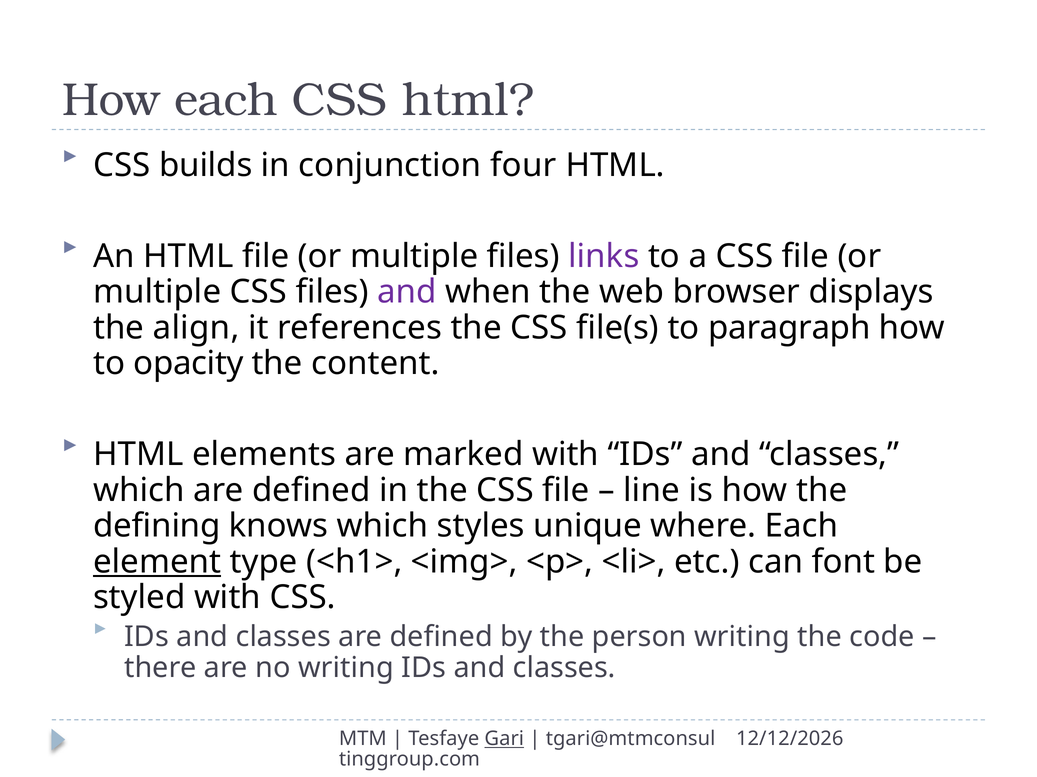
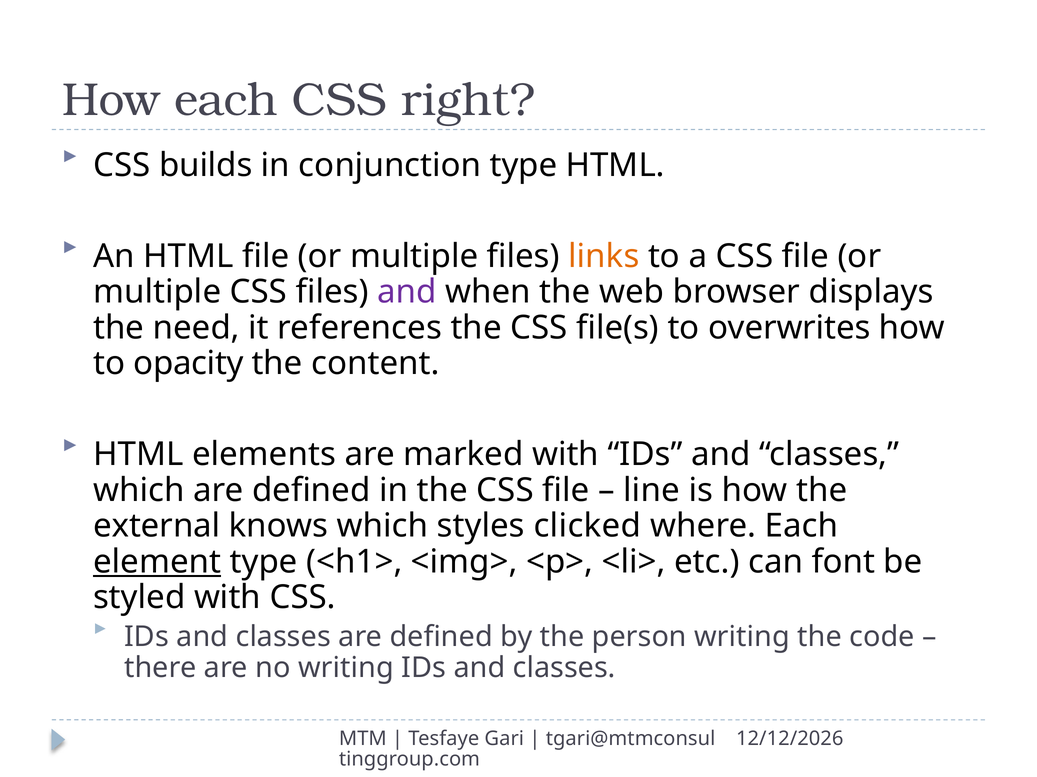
CSS html: html -> right (468, 100)
conjunction four: four -> type (524, 166)
links colour: purple -> orange (604, 257)
align: align -> need (196, 328)
paragraph: paragraph -> overwrites (789, 328)
defining: defining -> external (157, 526)
unique: unique -> clicked (587, 526)
Gari underline: present -> none (504, 739)
